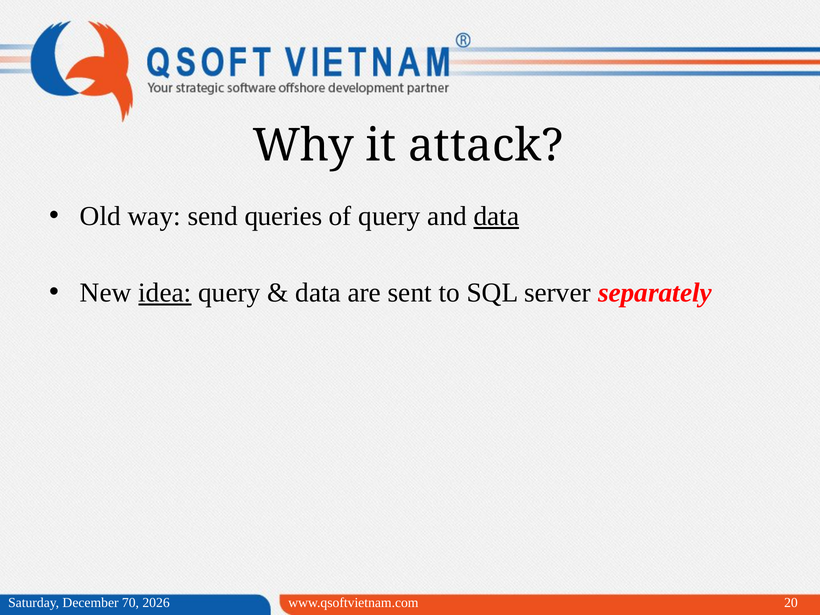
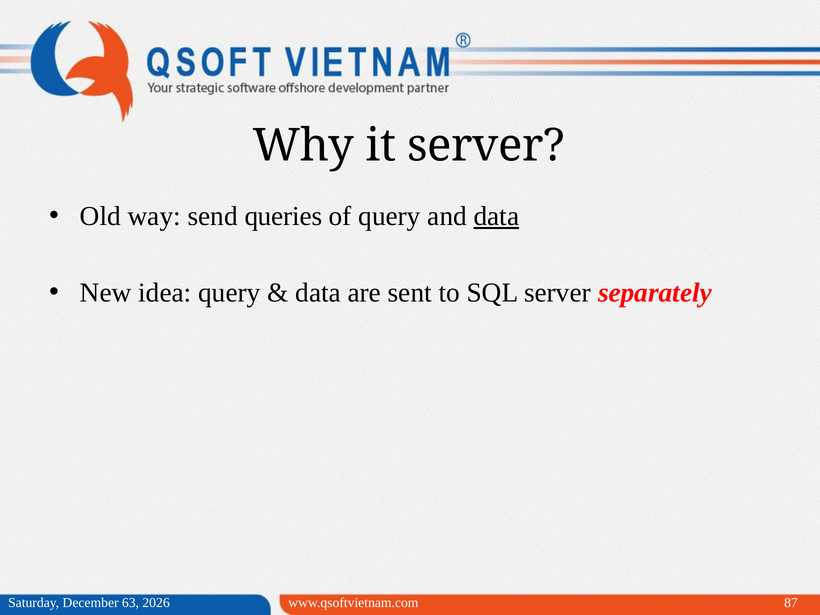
it attack: attack -> server (486, 146)
idea underline: present -> none (165, 293)
70: 70 -> 63 (131, 603)
20: 20 -> 87 (791, 603)
